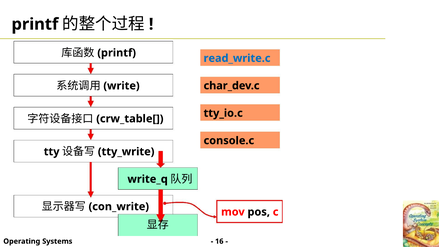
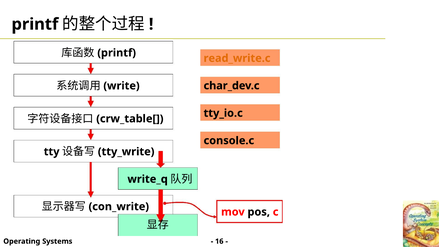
read_write.c colour: blue -> orange (237, 58)
